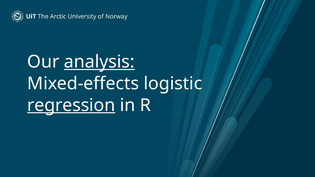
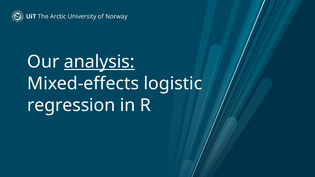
regression underline: present -> none (71, 105)
